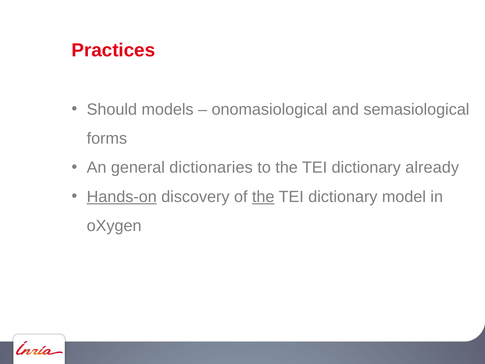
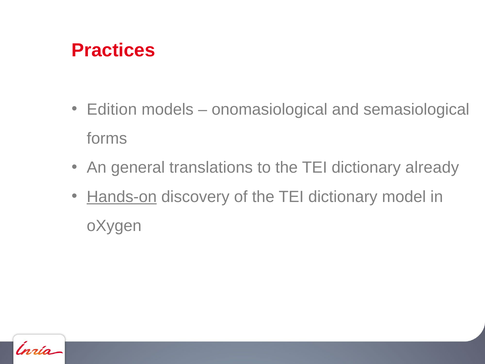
Should: Should -> Edition (112, 109)
dictionaries: dictionaries -> translations (211, 167)
the underline: present -> none (263, 197)
